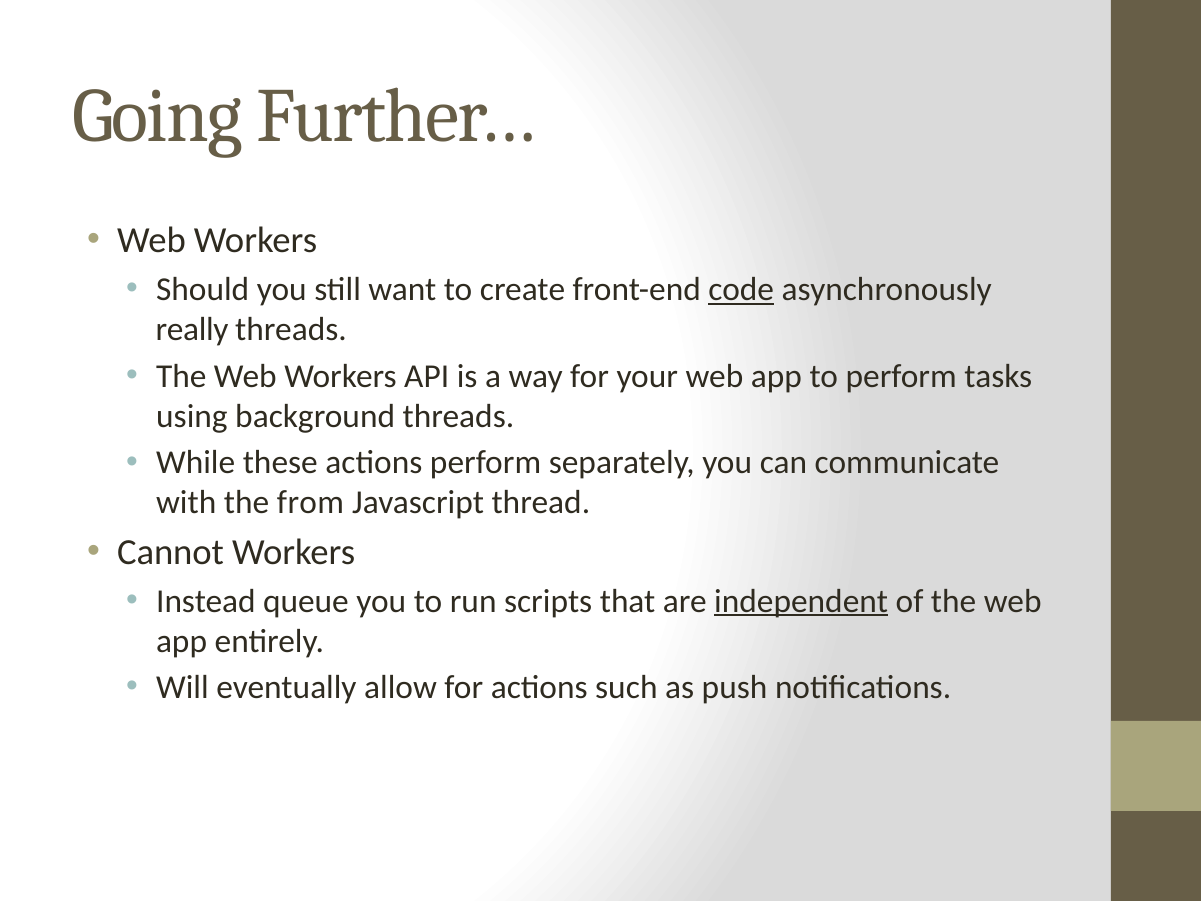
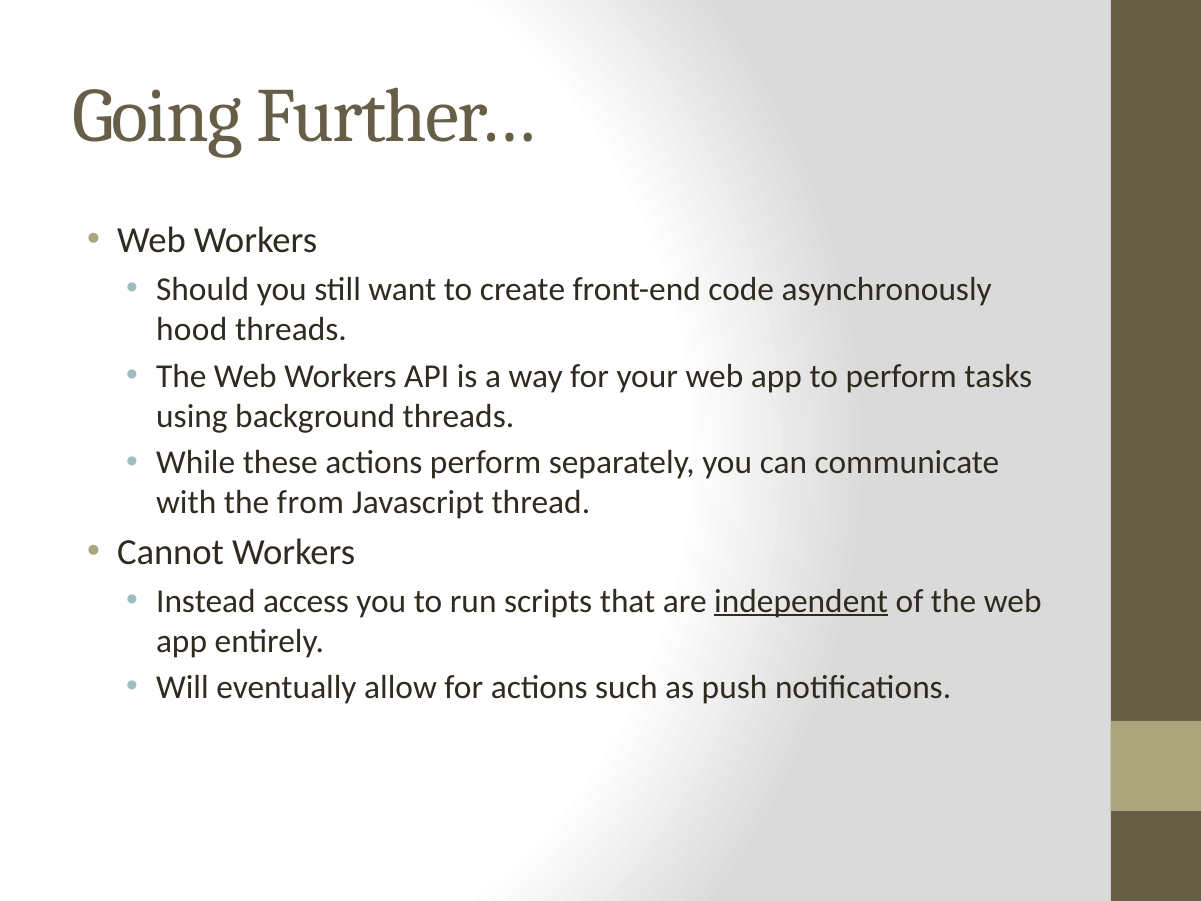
code underline: present -> none (741, 289)
really: really -> hood (192, 329)
queue: queue -> access (306, 601)
